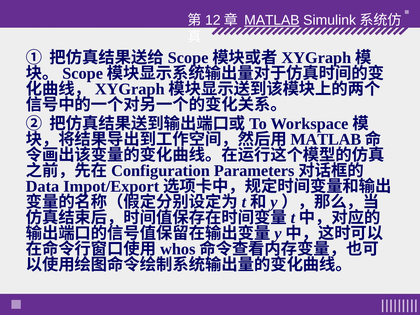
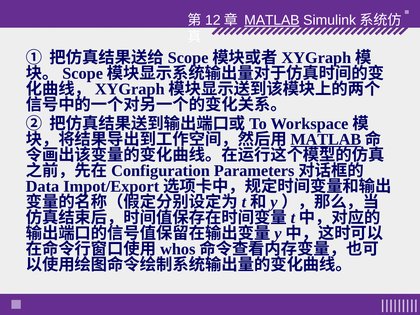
MATLAB underline: none -> present (326, 139)
